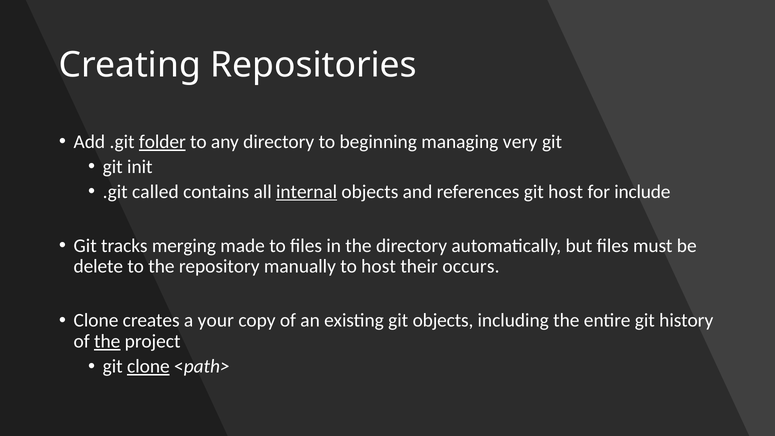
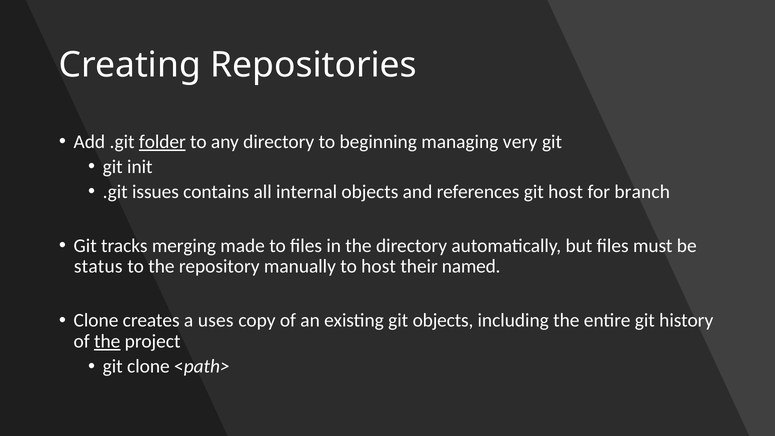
called: called -> issues (155, 192)
internal underline: present -> none (307, 192)
include: include -> branch (642, 192)
delete: delete -> status (98, 267)
occurs: occurs -> named (471, 267)
your: your -> uses (216, 320)
clone underline: present -> none (148, 366)
